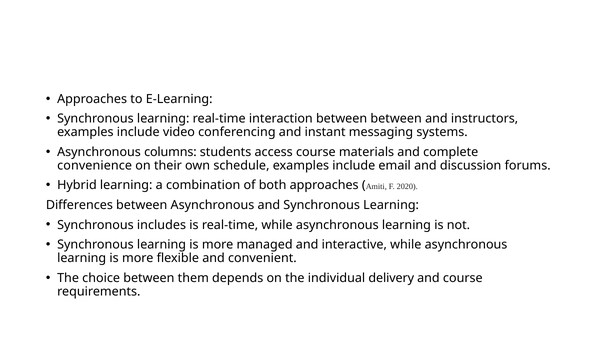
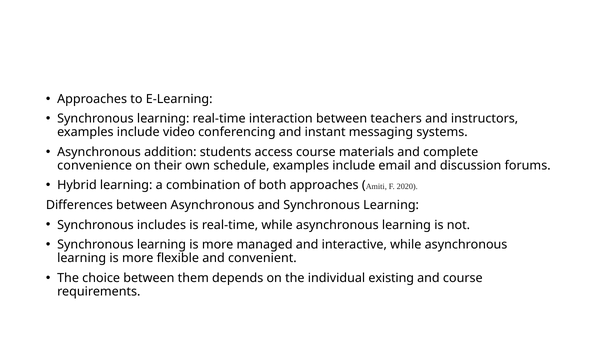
between between: between -> teachers (396, 119)
columns: columns -> addition (170, 152)
delivery: delivery -> existing (391, 278)
